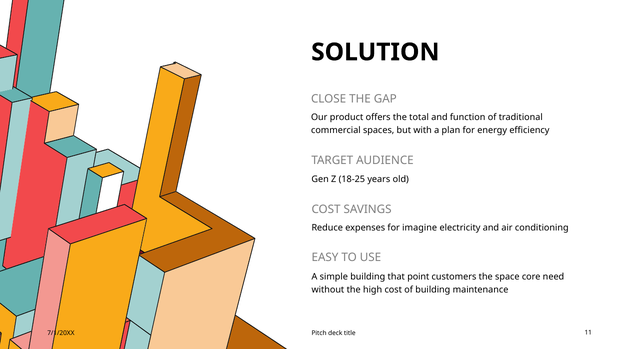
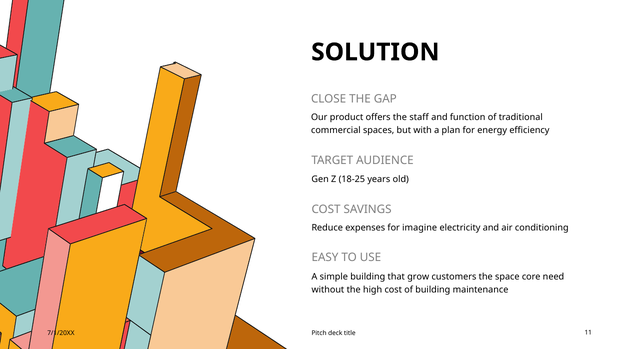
total: total -> staff (419, 118)
point: point -> grow (418, 277)
